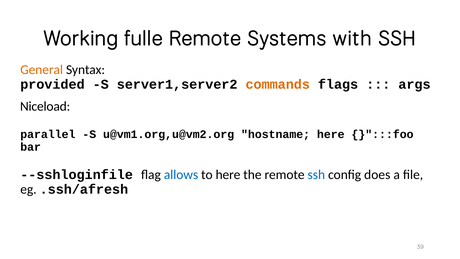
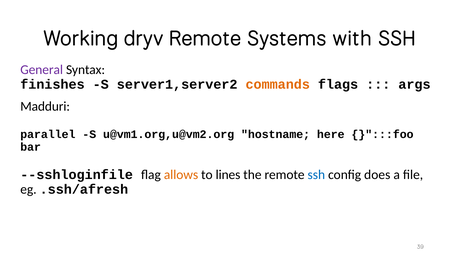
fulle: fulle -> dryv (144, 39)
General colour: orange -> purple (42, 70)
provided: provided -> finishes (52, 84)
Niceload: Niceload -> Madduri (45, 106)
allows colour: blue -> orange (181, 175)
to here: here -> lines (228, 175)
